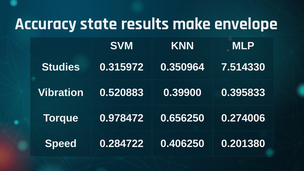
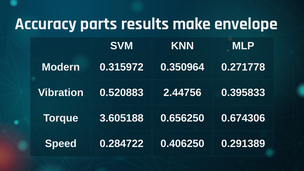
state: state -> parts (99, 24)
Studies: Studies -> Modern (61, 67)
7.514330: 7.514330 -> 0.271778 (243, 67)
0.39900: 0.39900 -> 2.44756 (182, 93)
0.978472: 0.978472 -> 3.605188 (122, 118)
0.274006: 0.274006 -> 0.674306 (243, 118)
0.201380: 0.201380 -> 0.291389 (243, 144)
